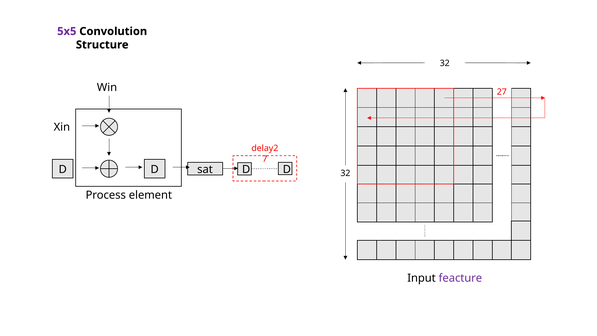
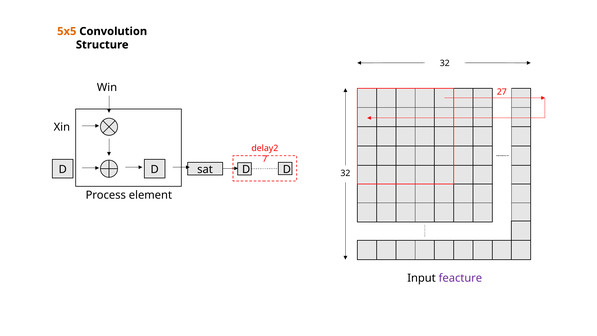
5x5 colour: purple -> orange (67, 31)
